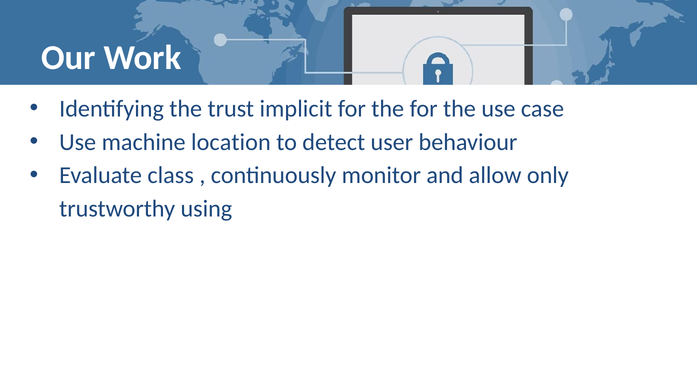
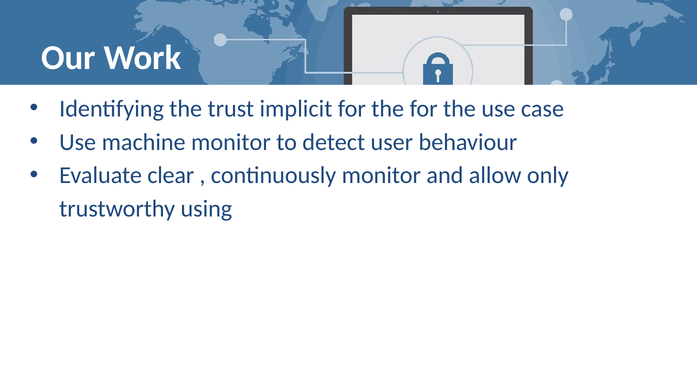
machine location: location -> monitor (231, 142)
class: class -> clear (171, 176)
